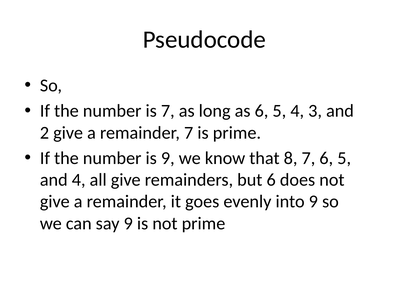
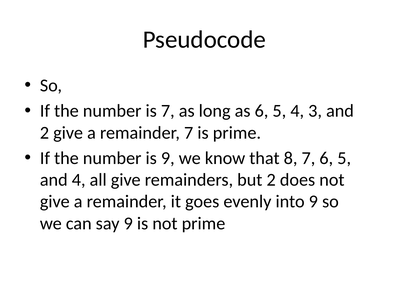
but 6: 6 -> 2 (271, 180)
